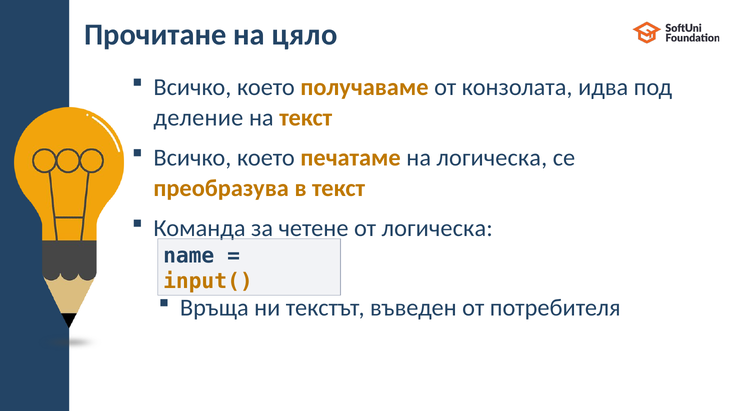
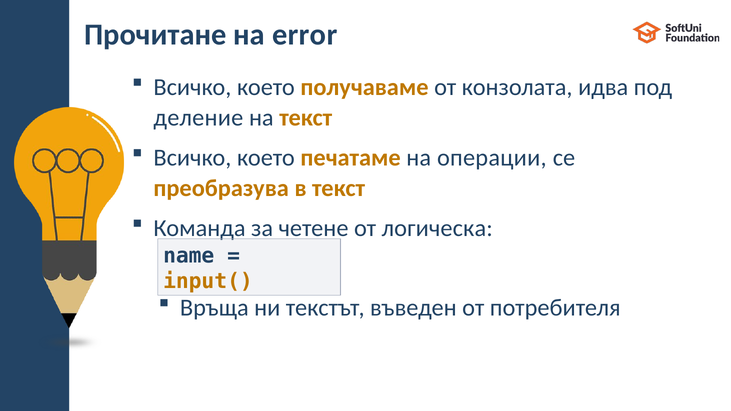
цяло: цяло -> error (305, 35)
на логическа: логическа -> операции (492, 158)
